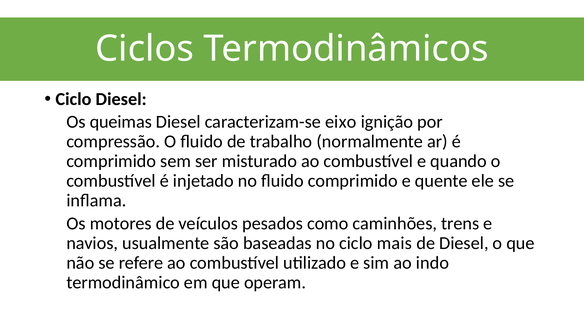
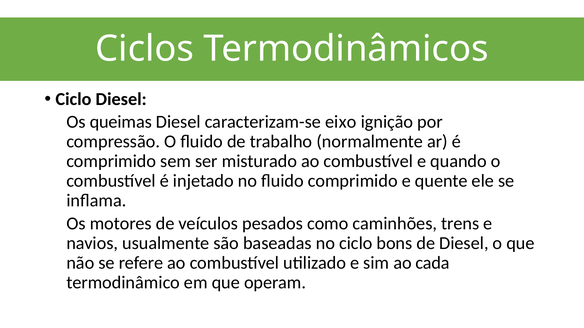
mais: mais -> bons (394, 243)
indo: indo -> cada (433, 263)
